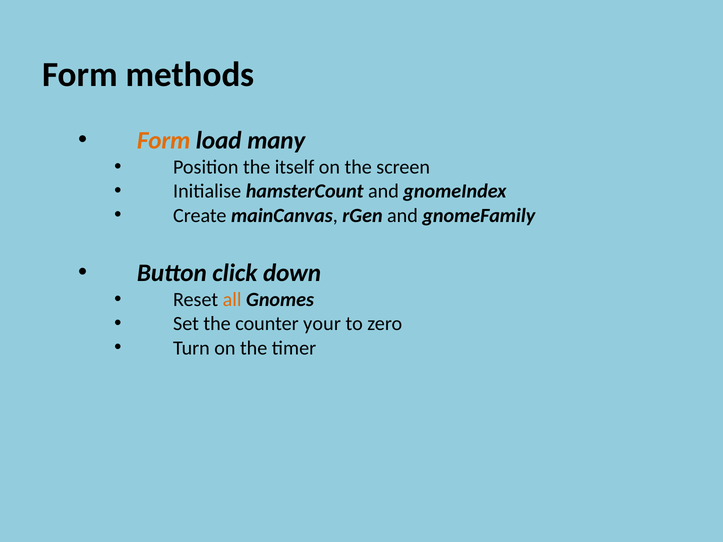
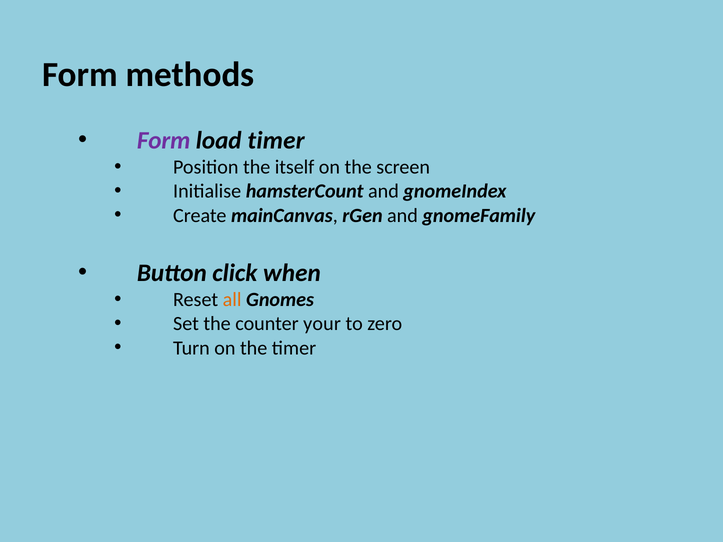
Form colour: orange -> purple (164, 140)
load many: many -> timer (276, 140)
down: down -> when (292, 273)
